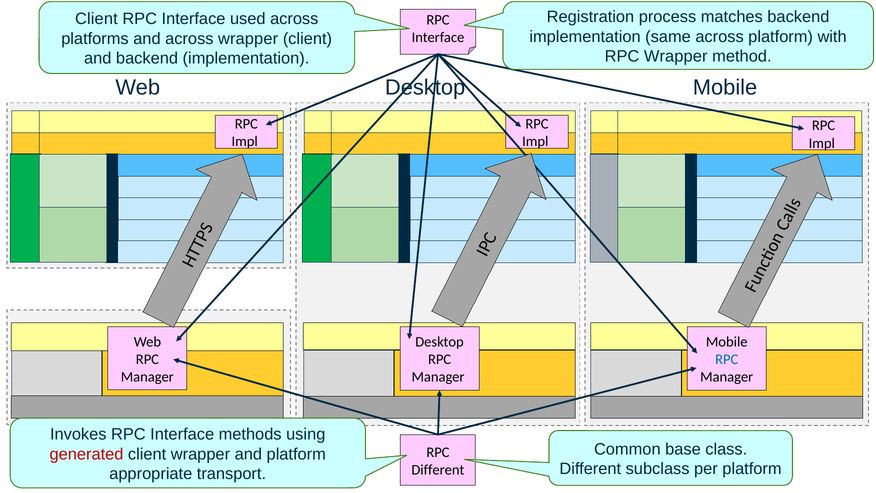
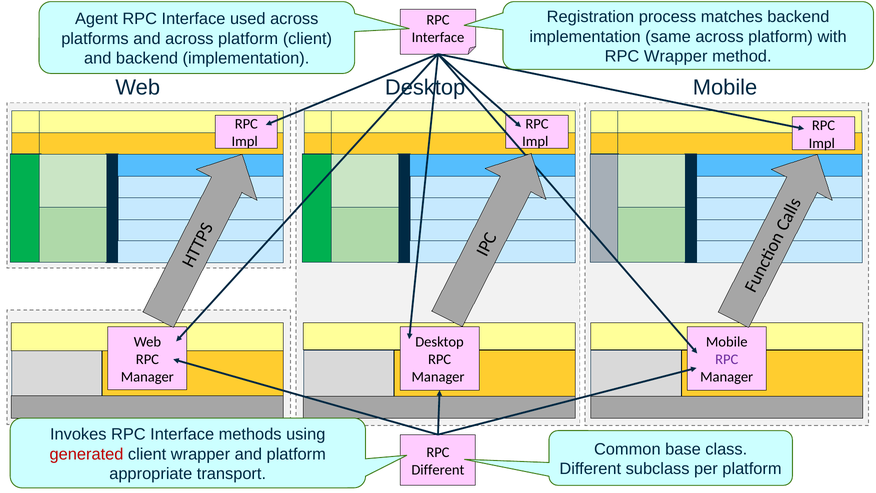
Client: Client -> Agent (96, 19)
and across wrapper: wrapper -> platform (248, 39)
RPC colour: blue -> purple (727, 359)
